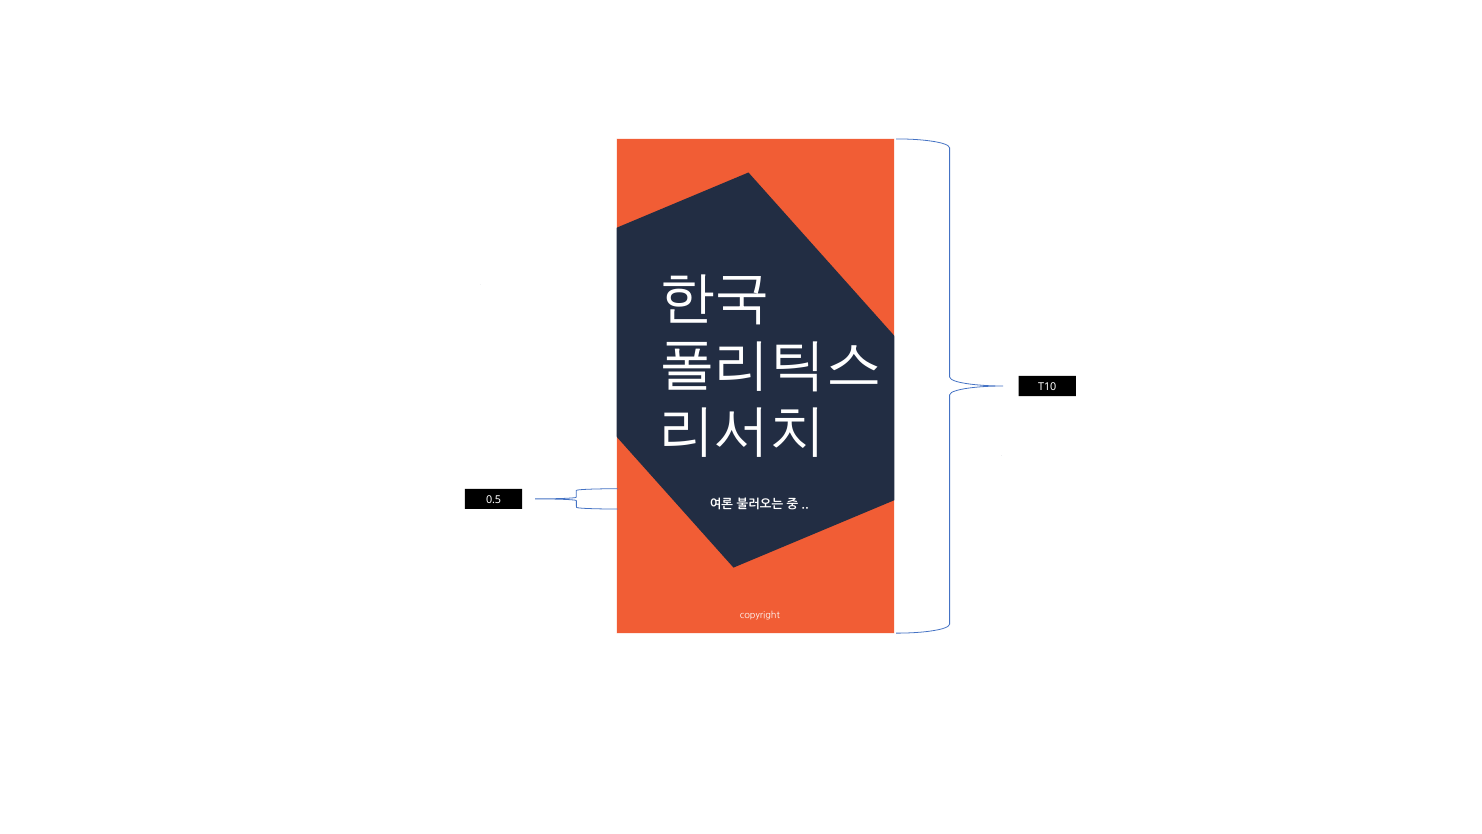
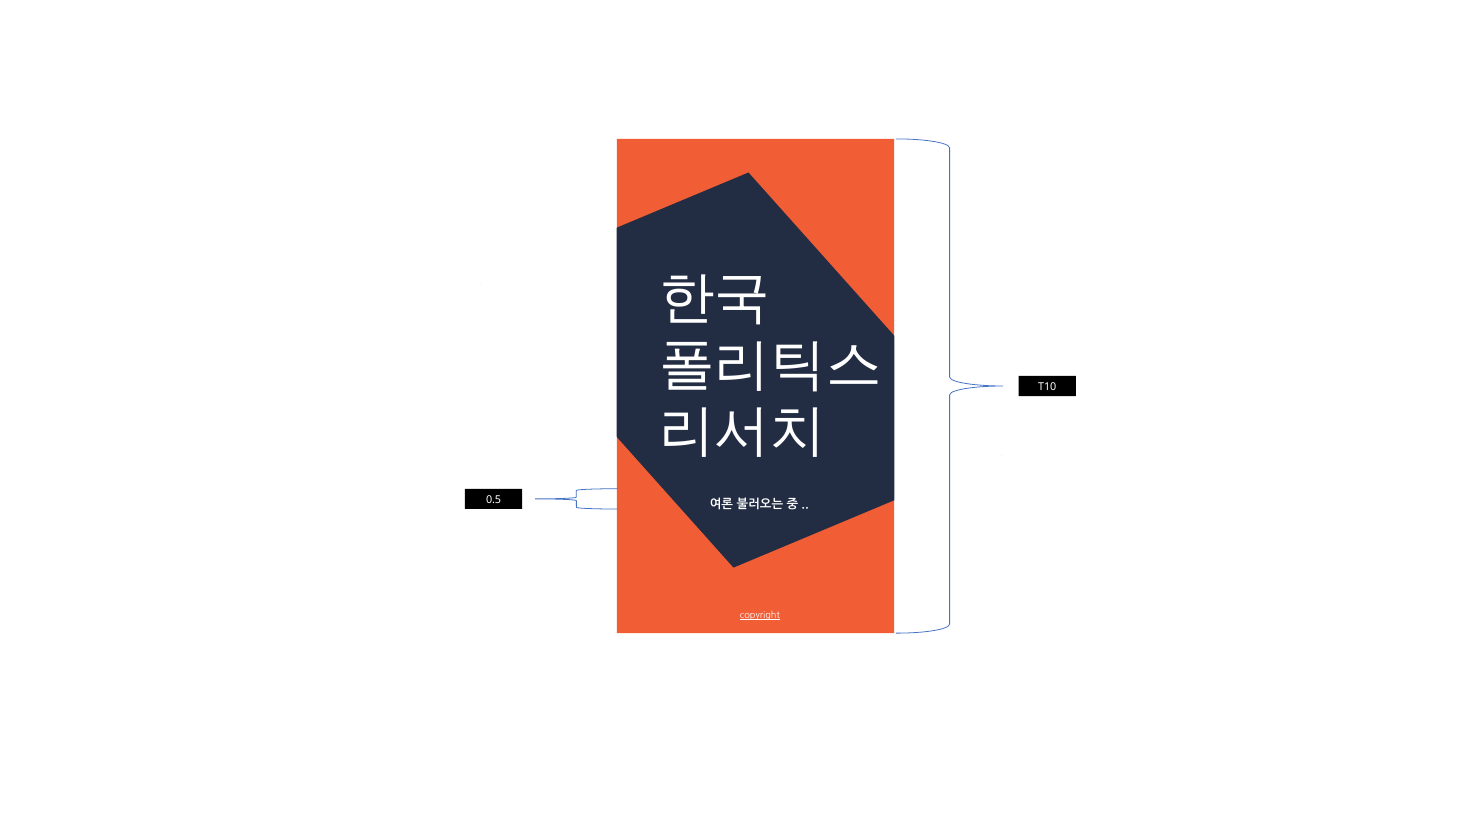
copyright underline: none -> present (760, 615)
